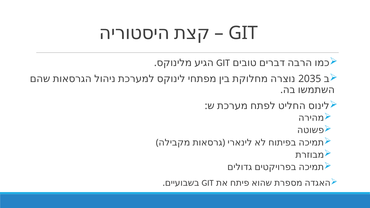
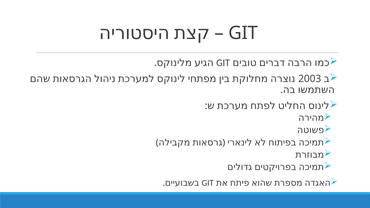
2035: 2035 -> 2003 (310, 79)
